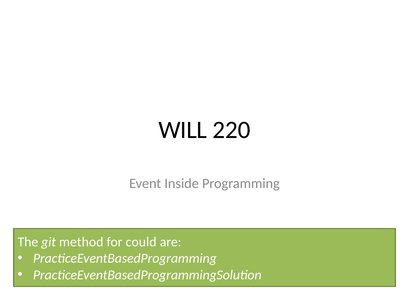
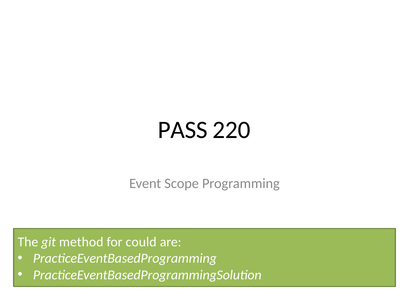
WILL: WILL -> PASS (183, 130)
Inside: Inside -> Scope (182, 183)
